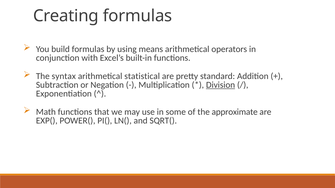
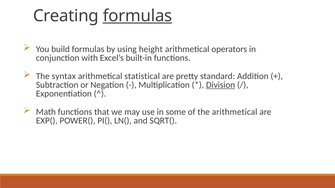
formulas underline: none -> present (138, 16)
means: means -> height (151, 49)
the approximate: approximate -> arithmetical (235, 112)
